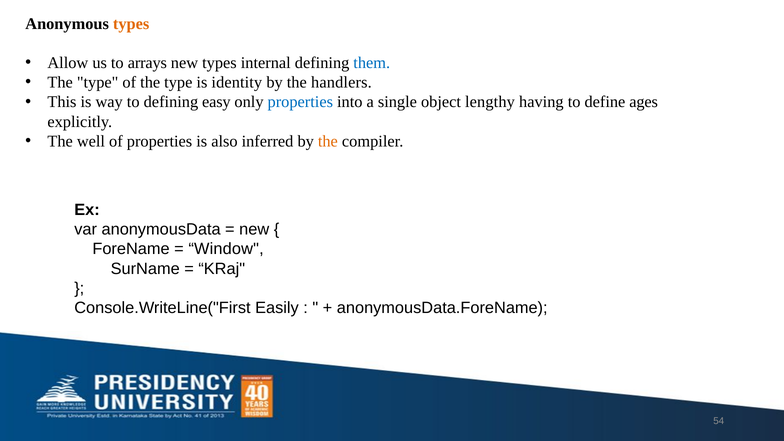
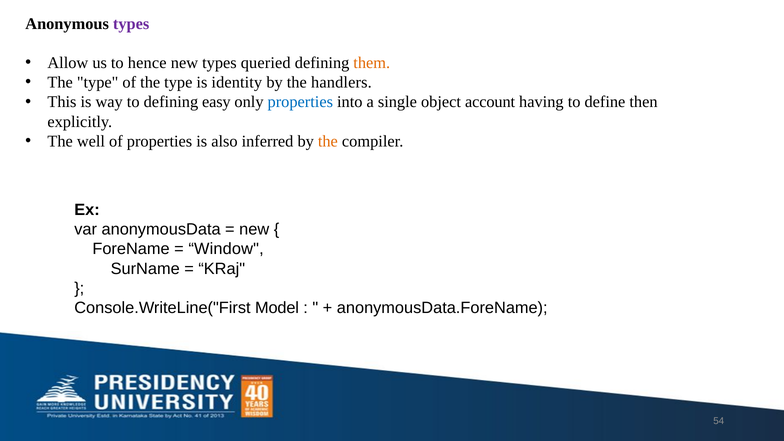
types colour: orange -> purple (131, 24)
arrays: arrays -> hence (147, 63)
internal: internal -> queried (266, 63)
them colour: blue -> orange (372, 63)
lengthy: lengthy -> account (490, 102)
ages: ages -> then (644, 102)
Easily: Easily -> Model (277, 308)
